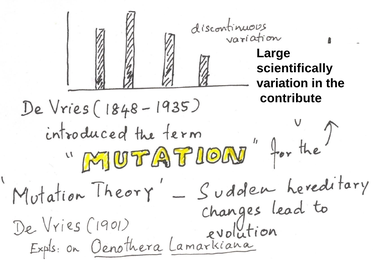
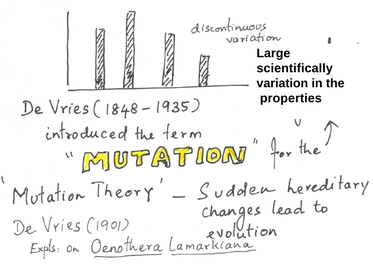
contribute: contribute -> properties (291, 98)
